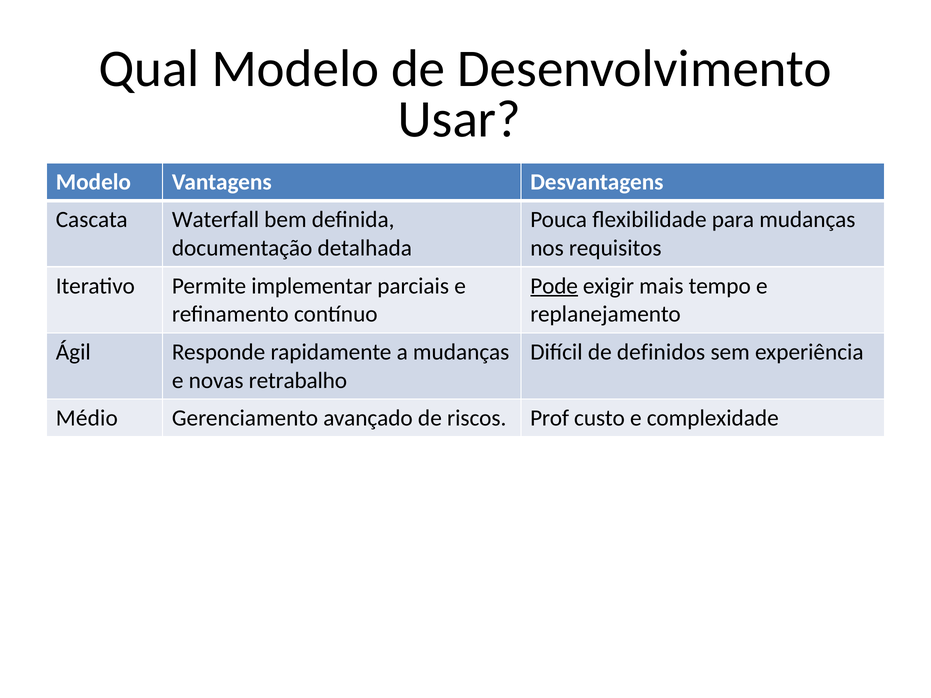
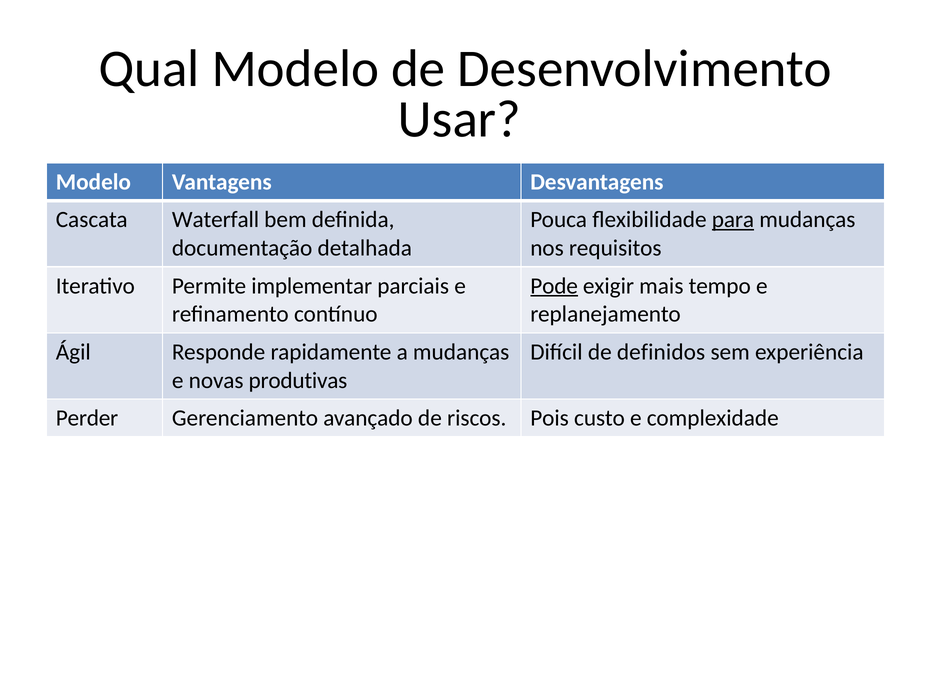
para underline: none -> present (733, 220)
retrabalho: retrabalho -> produtivas (298, 381)
Médio: Médio -> Perder (87, 418)
Prof: Prof -> Pois (550, 418)
